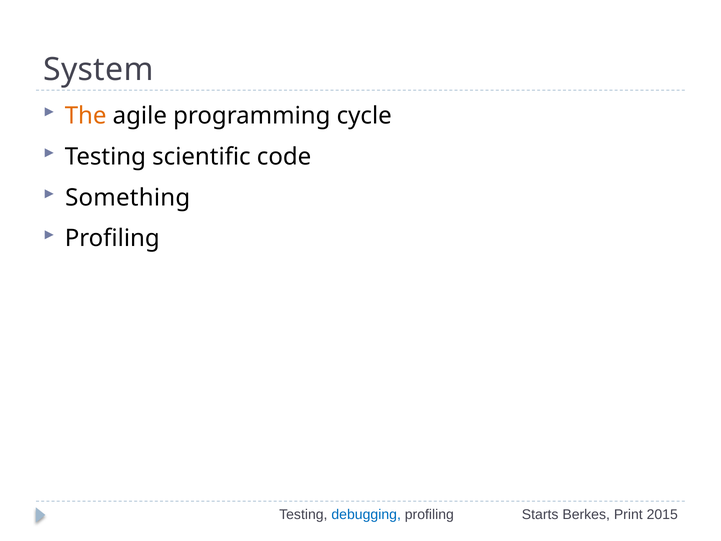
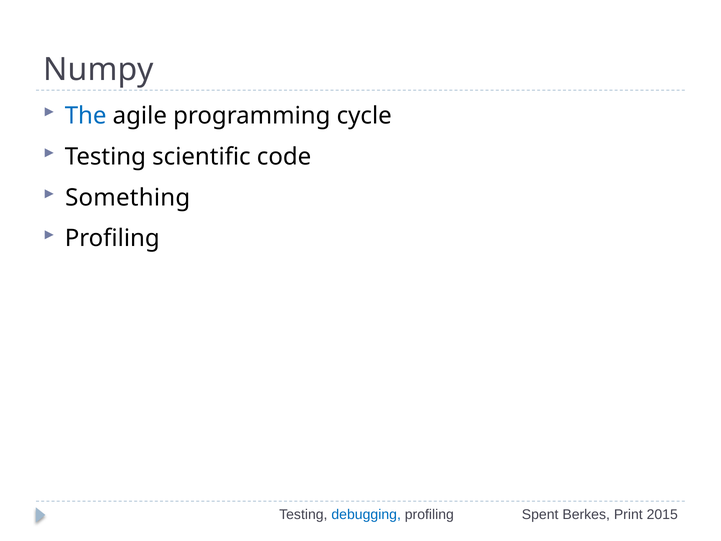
System: System -> Numpy (98, 70)
The colour: orange -> blue (86, 116)
Starts: Starts -> Spent (540, 514)
